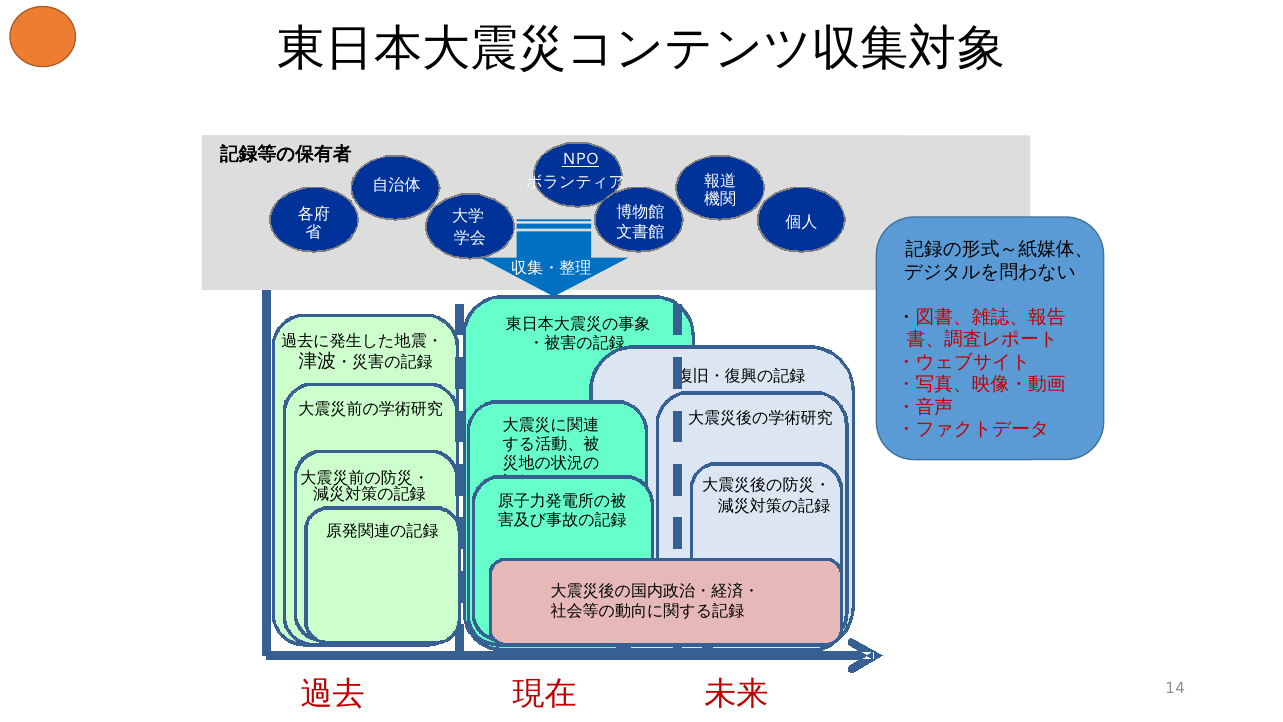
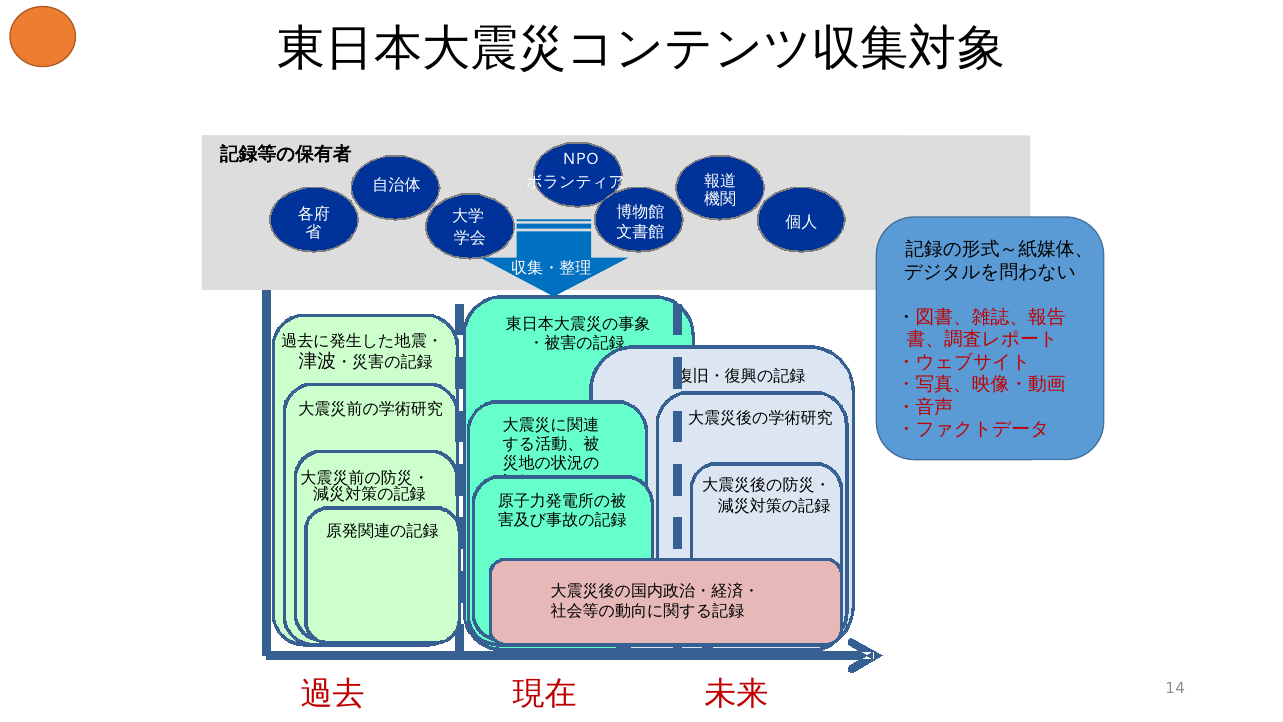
NPO underline: present -> none (581, 159)
